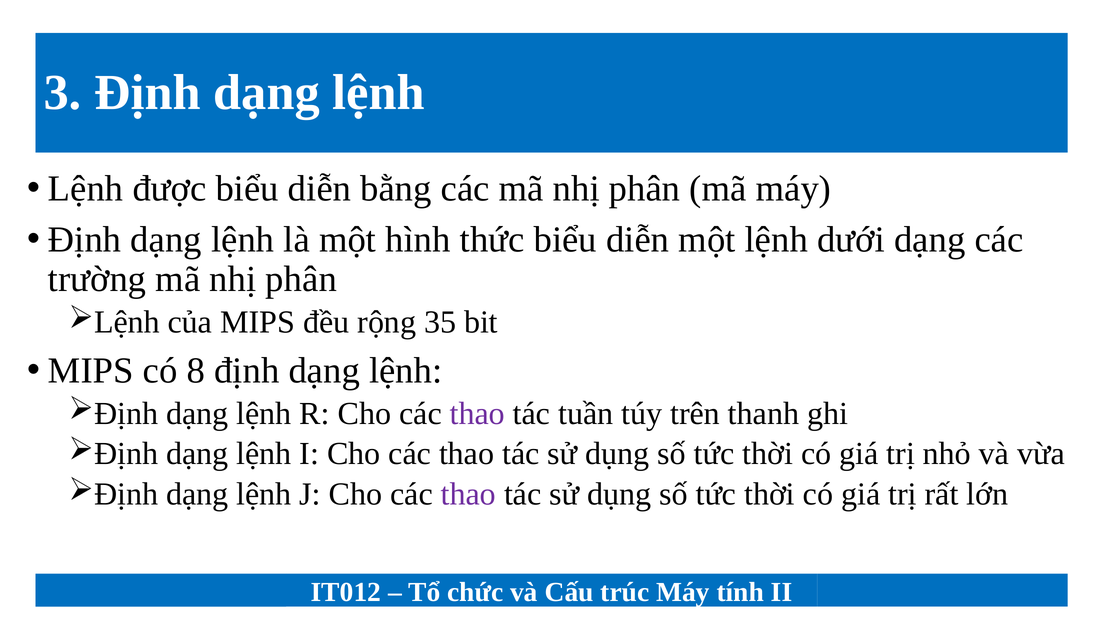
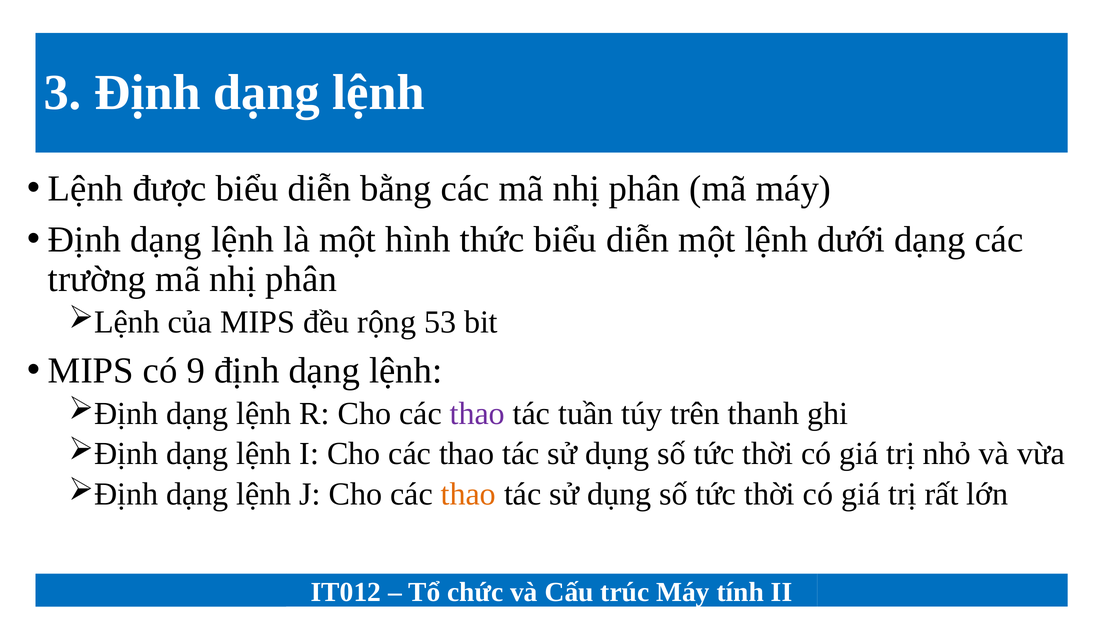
35: 35 -> 53 (440, 322)
8: 8 -> 9 (196, 371)
thao colour: purple -> orange (468, 494)
